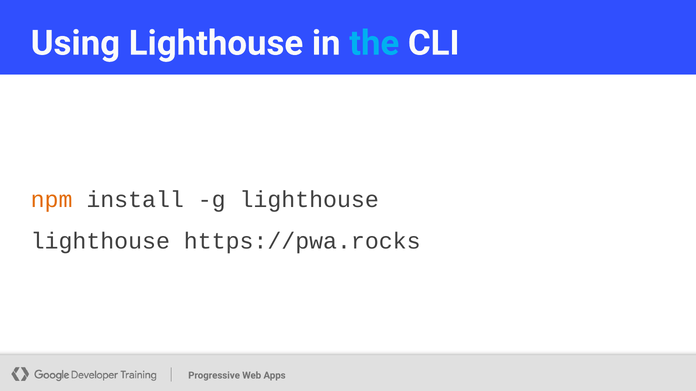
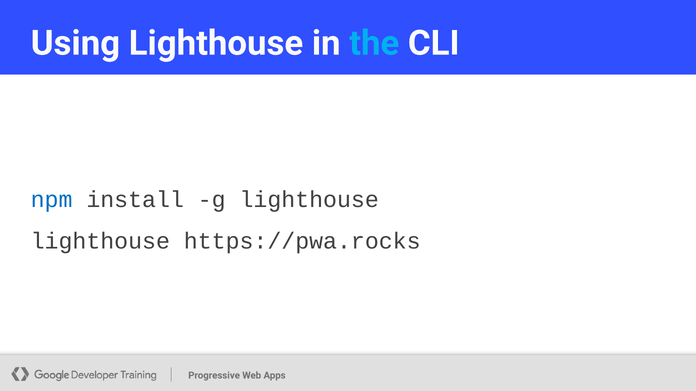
npm colour: orange -> blue (52, 200)
